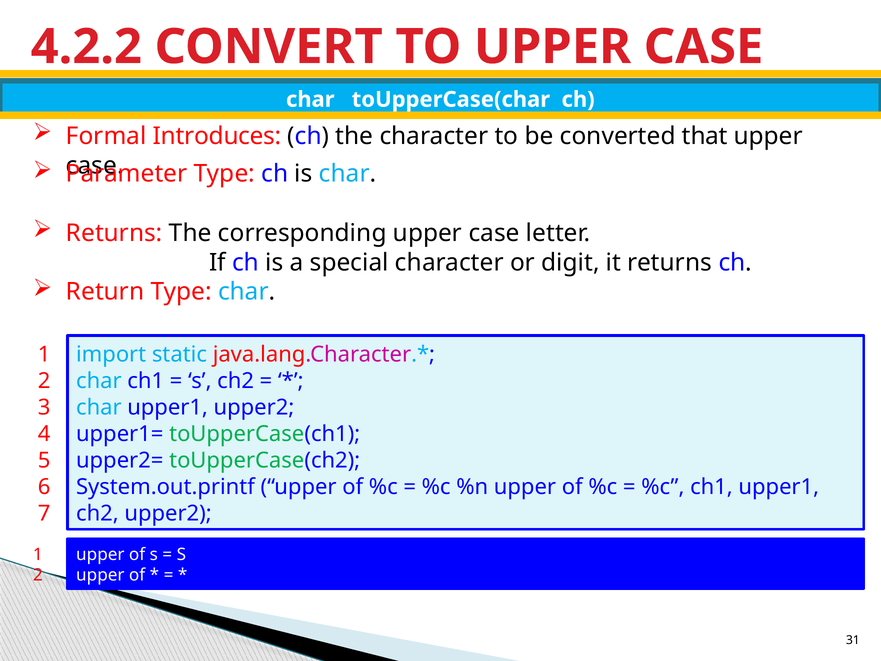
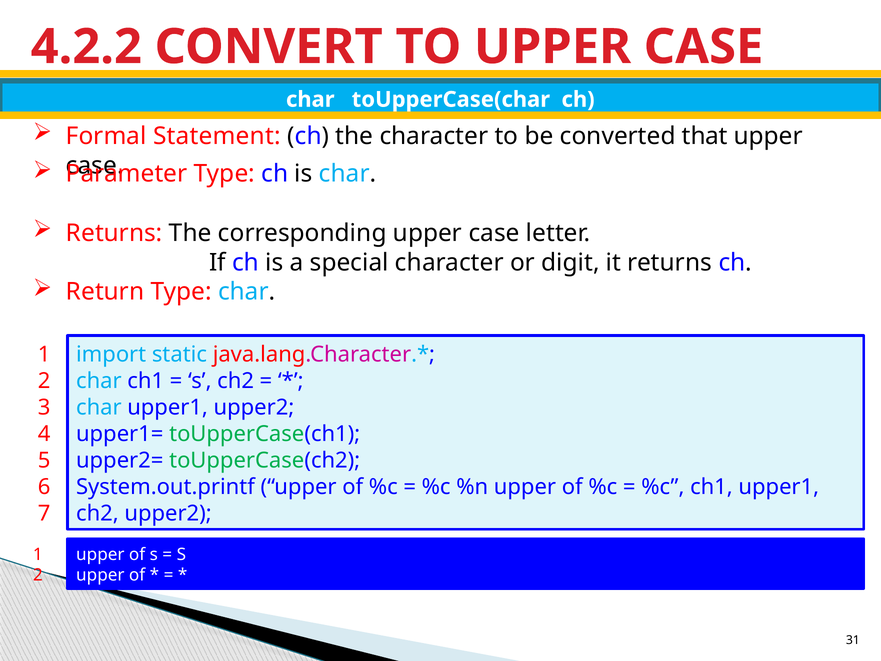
Introduces: Introduces -> Statement (217, 136)
